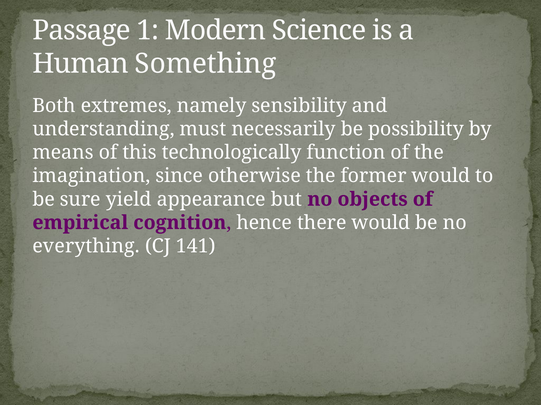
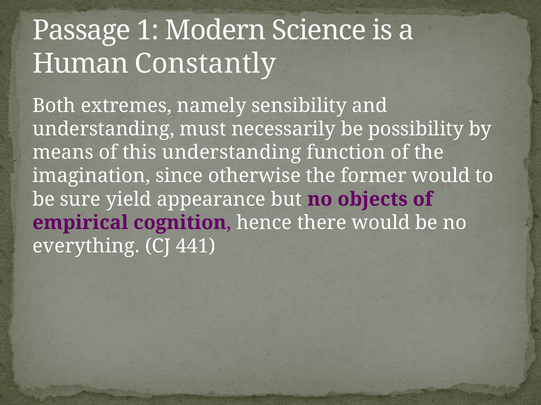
Something: Something -> Constantly (205, 64)
this technologically: technologically -> understanding (232, 153)
141: 141 -> 441 (196, 246)
